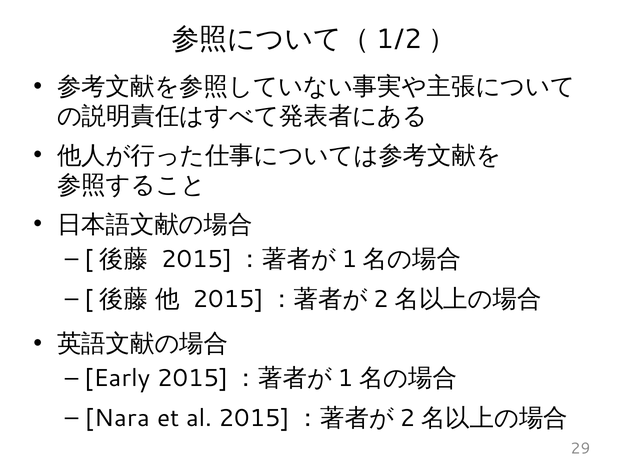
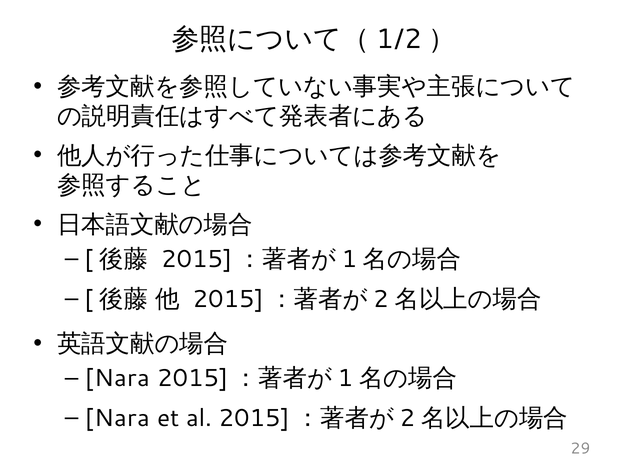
Early: Early -> Nara (117, 378)
